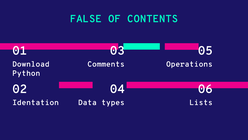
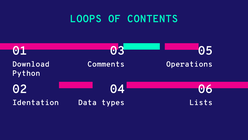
FALSE: FALSE -> LOOPS (86, 19)
